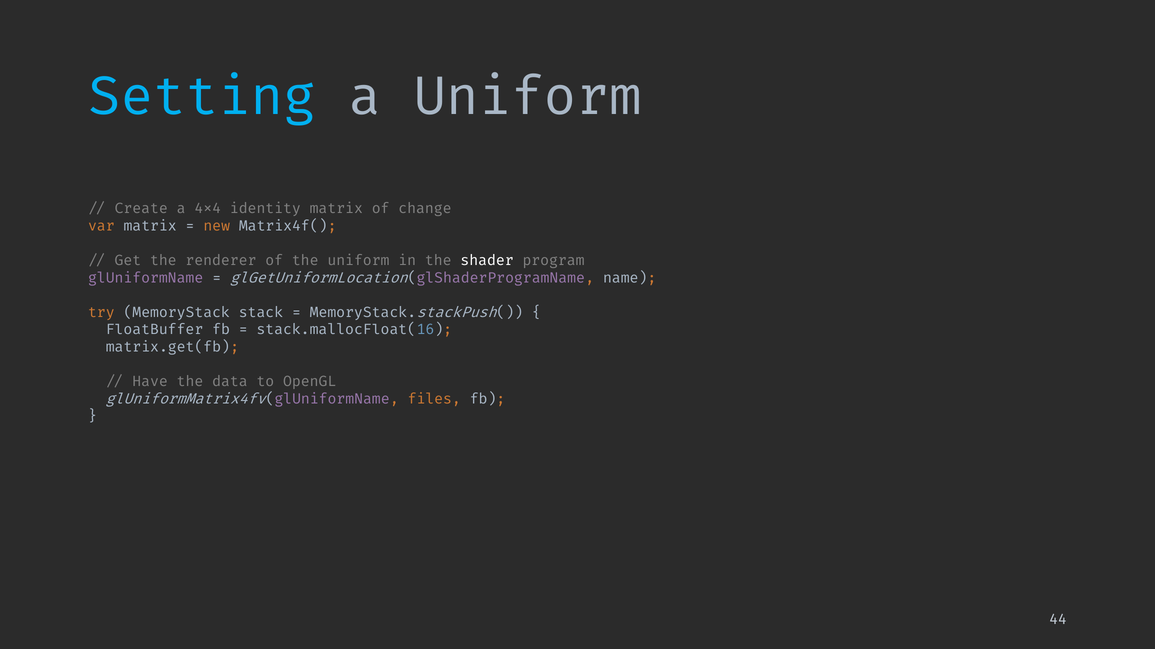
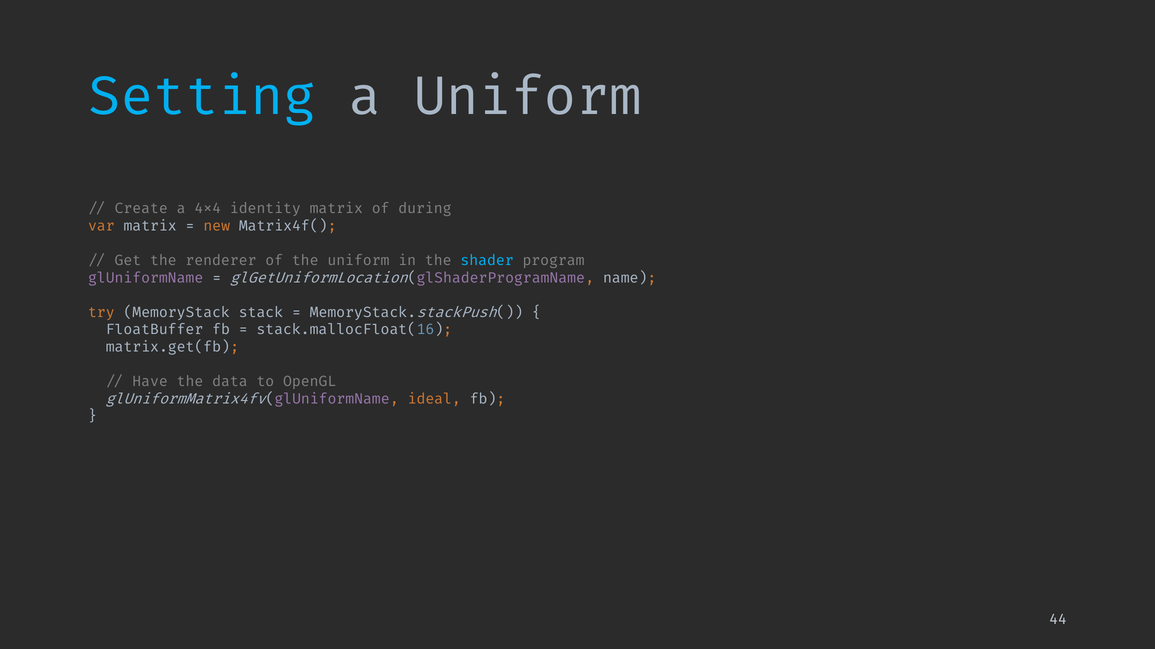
change: change -> during (425, 209)
shader colour: white -> light blue (487, 261)
files: files -> ideal (434, 399)
